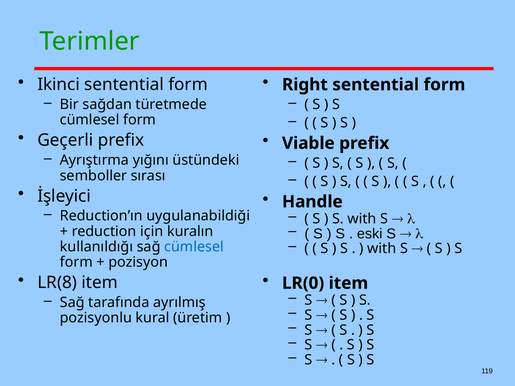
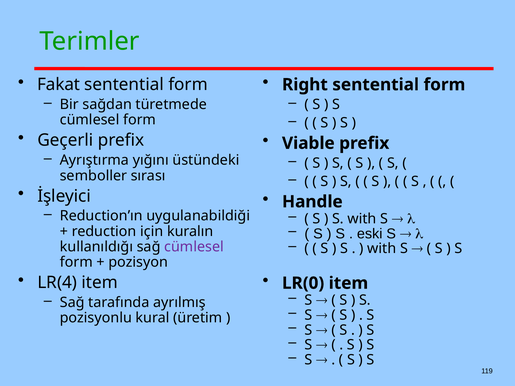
Ikinci: Ikinci -> Fakat (59, 85)
cümlesel colour: blue -> purple (194, 247)
LR(8: LR(8 -> LR(4 (57, 283)
